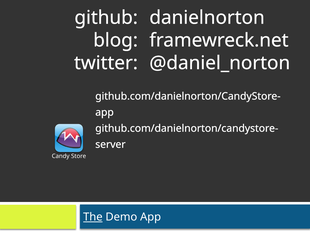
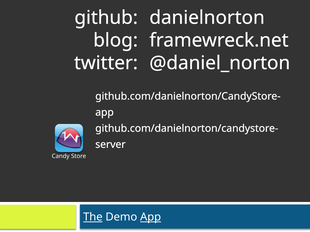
App underline: none -> present (151, 218)
